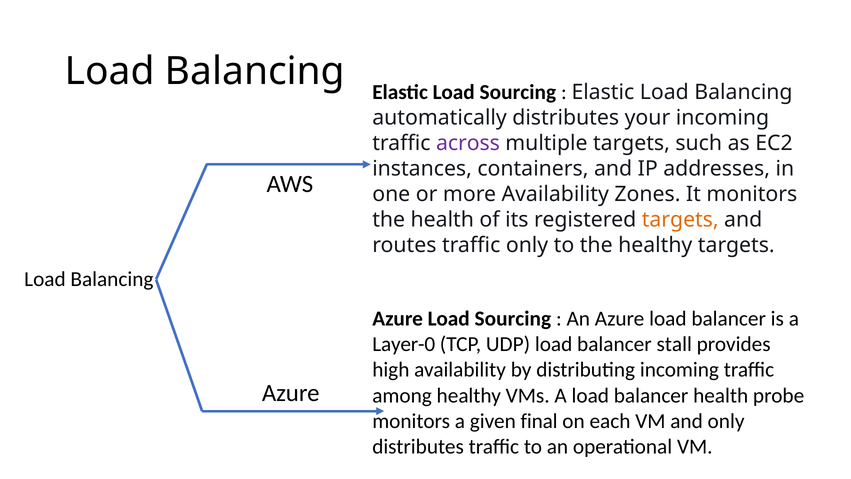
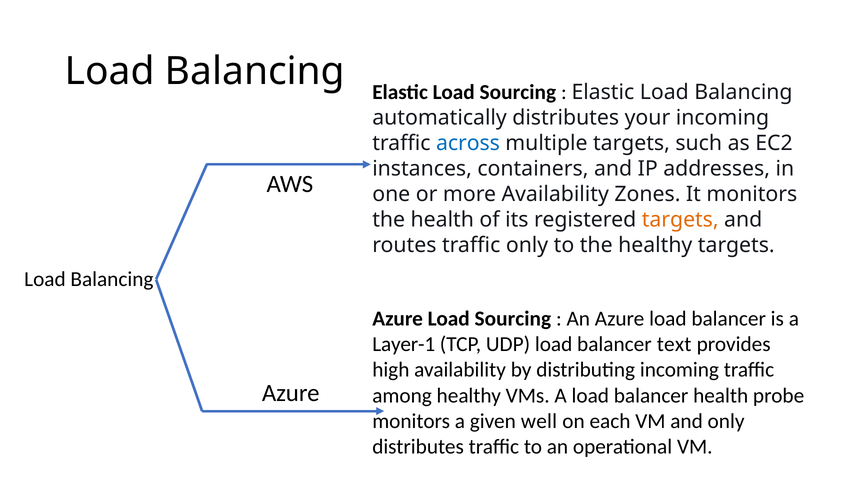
across colour: purple -> blue (468, 143)
Layer-0: Layer-0 -> Layer-1 (404, 344)
stall: stall -> text (674, 344)
final: final -> well (539, 421)
